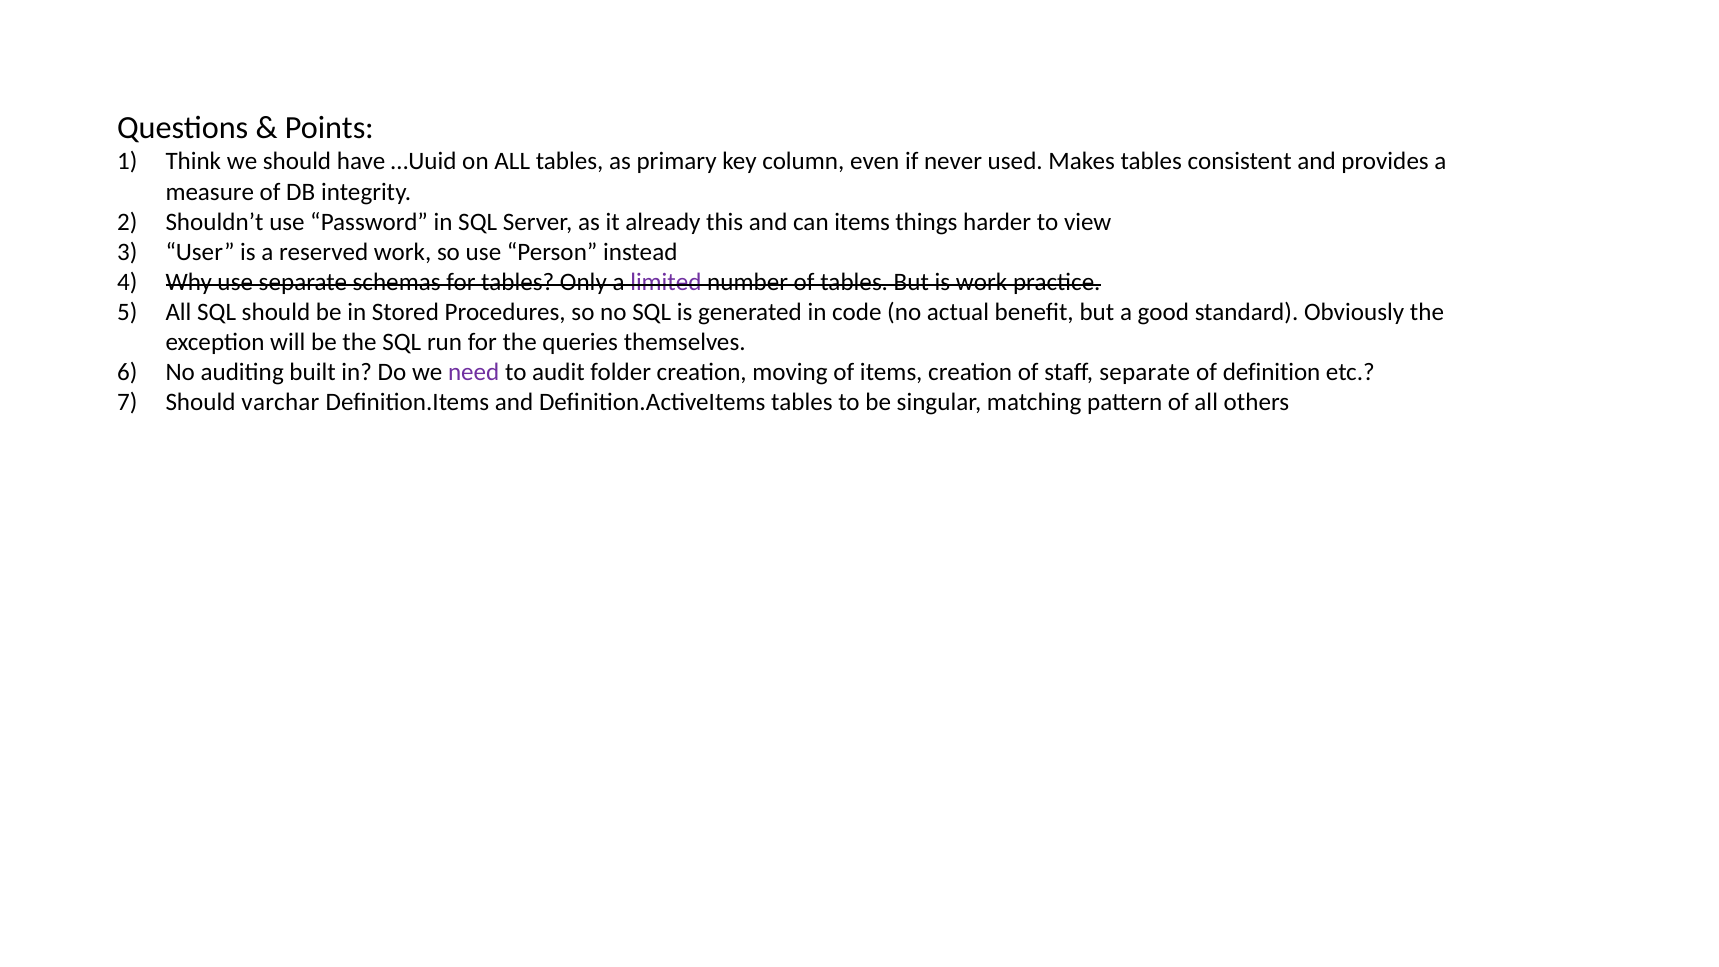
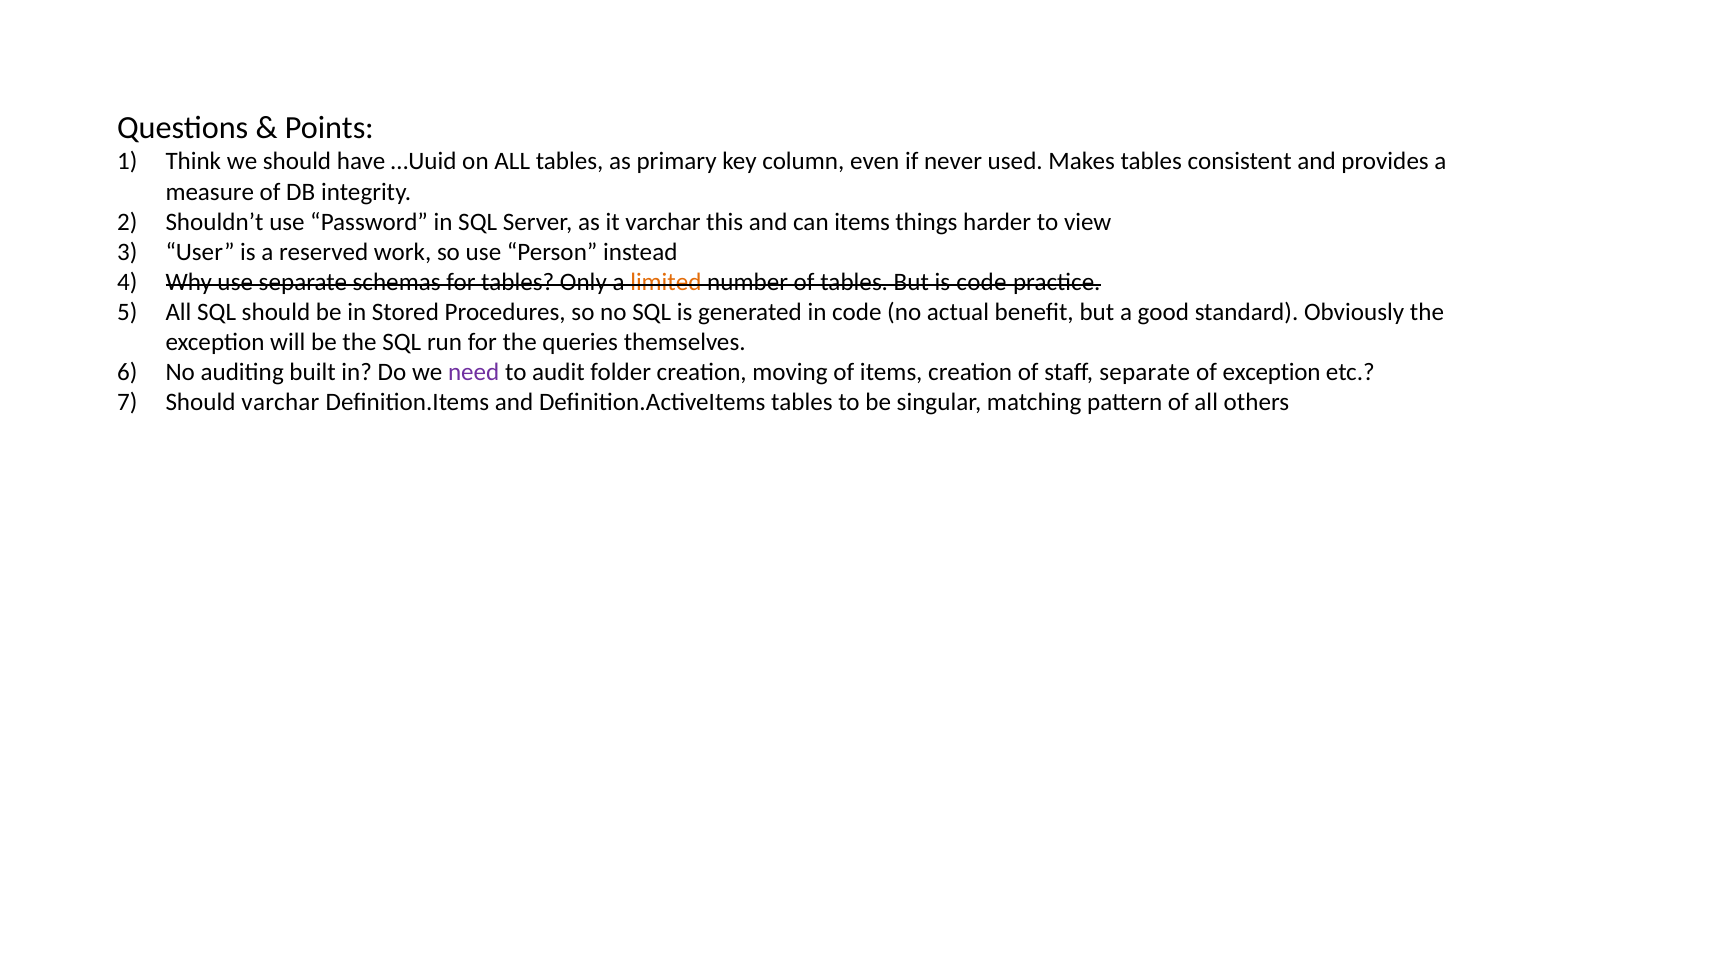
it already: already -> varchar (663, 222)
limited colour: purple -> orange (666, 282)
is work: work -> code (982, 282)
of definition: definition -> exception (1272, 372)
